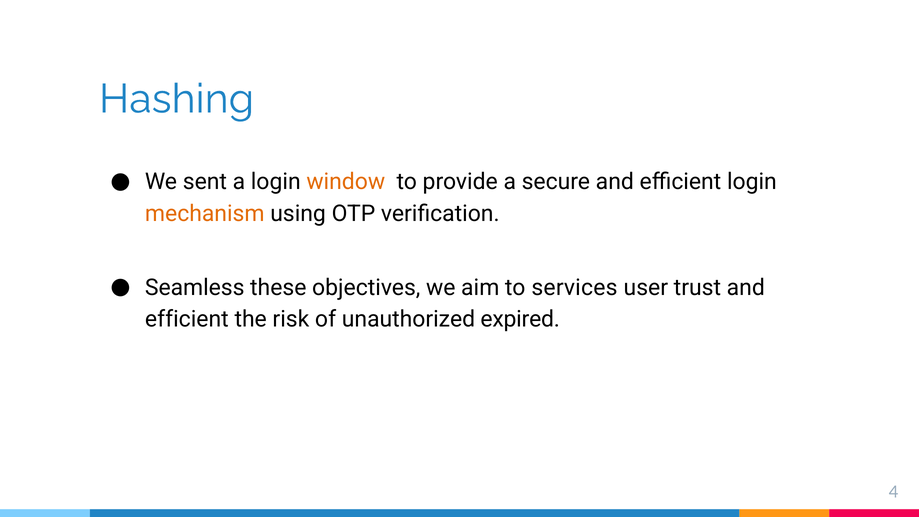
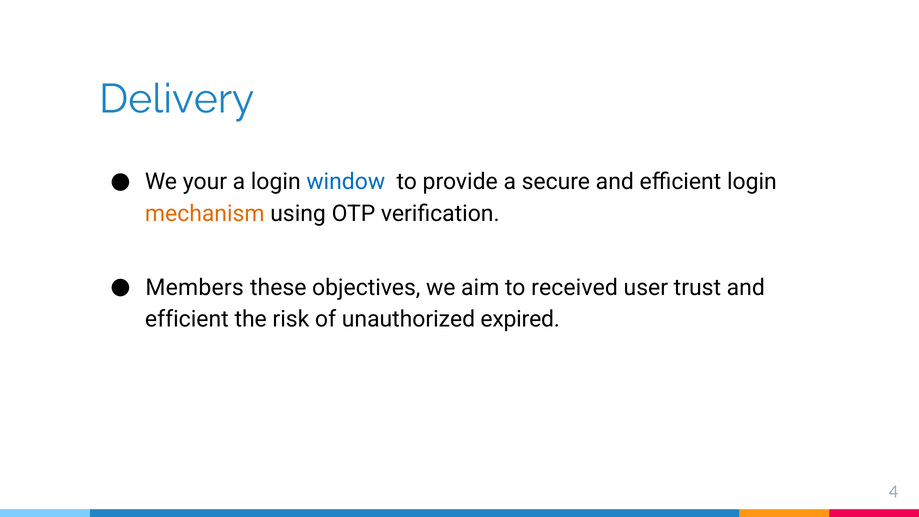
Hashing: Hashing -> Delivery (177, 99)
sent: sent -> your (205, 182)
window colour: orange -> blue (346, 182)
Seamless: Seamless -> Members (195, 287)
services: services -> received (575, 287)
